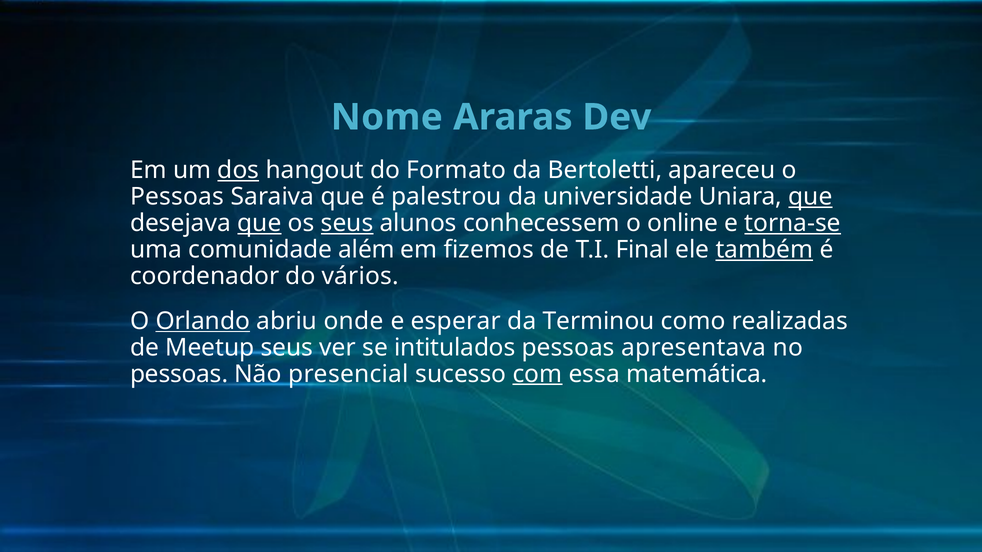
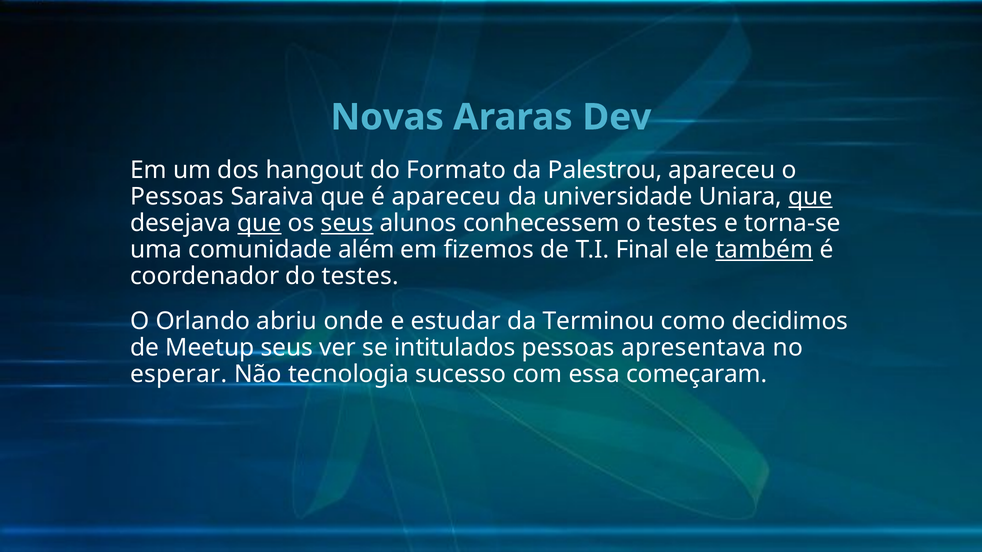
Nome: Nome -> Novas (387, 117)
dos underline: present -> none (238, 170)
Bertoletti: Bertoletti -> Palestrou (605, 170)
é palestrou: palestrou -> apareceu (446, 197)
o online: online -> testes (683, 223)
torna-se underline: present -> none (793, 223)
do vários: vários -> testes (360, 276)
Orlando underline: present -> none (203, 321)
esperar: esperar -> estudar (456, 321)
realizadas: realizadas -> decidimos (790, 321)
pessoas: pessoas -> esperar (179, 374)
presencial: presencial -> tecnologia (349, 374)
com underline: present -> none (537, 374)
matemática: matemática -> começaram (697, 374)
